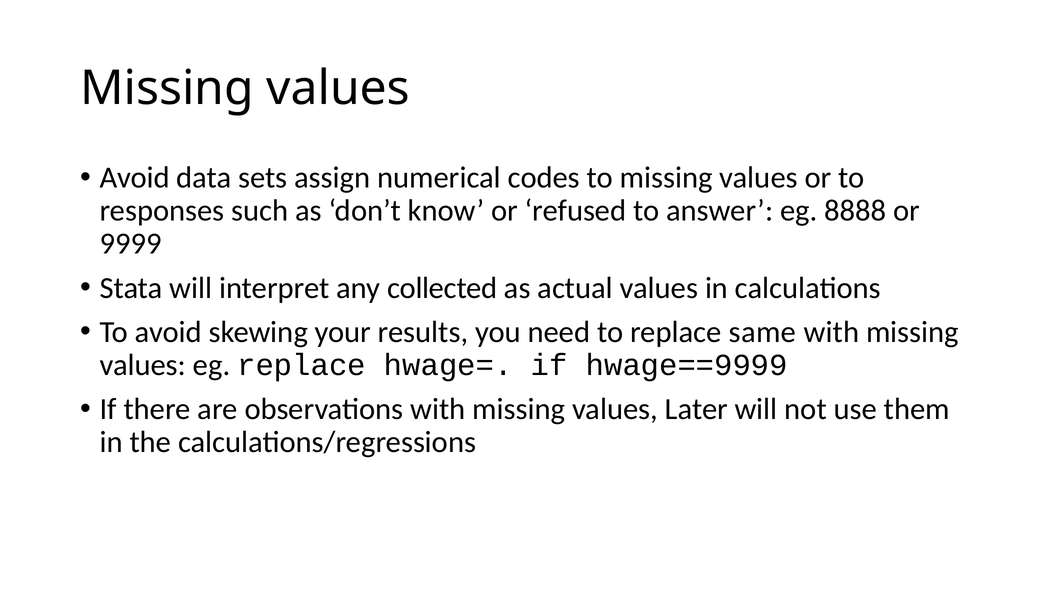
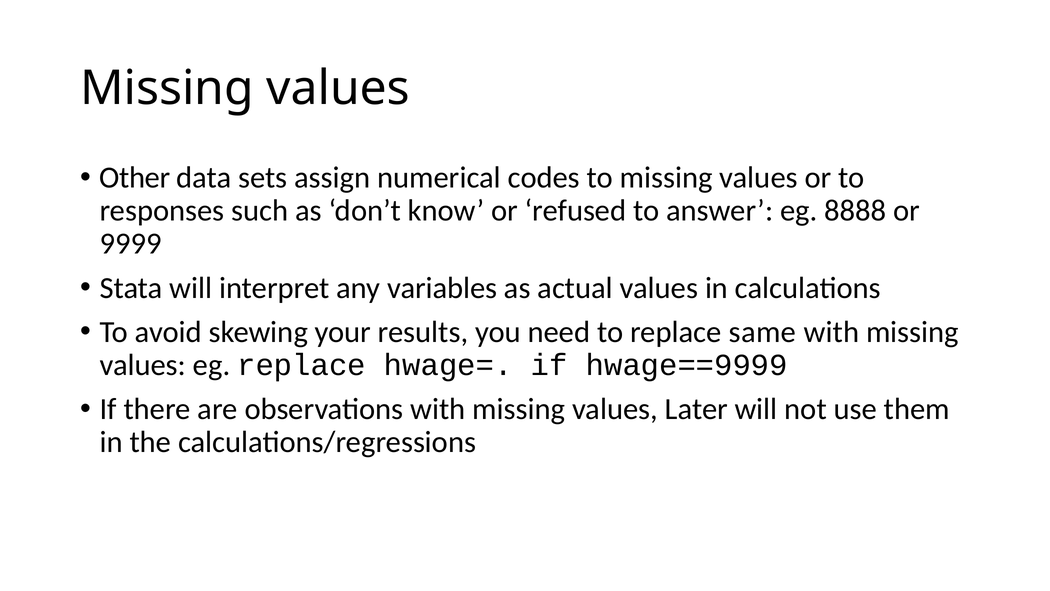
Avoid: Avoid -> Other (135, 178)
collected: collected -> variables (442, 288)
